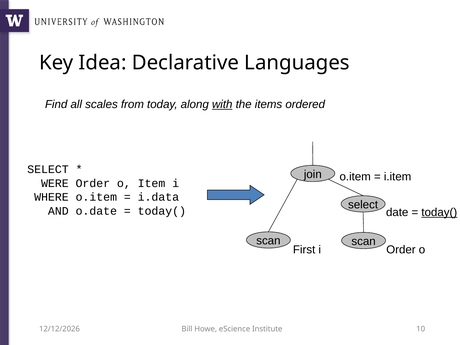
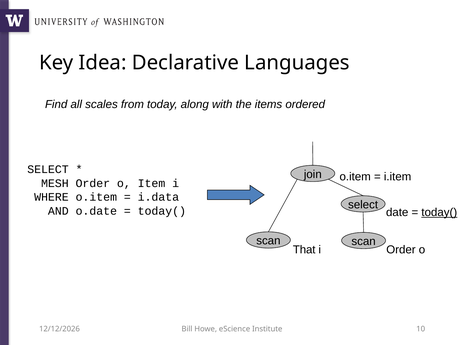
with underline: present -> none (222, 104)
WERE: WERE -> MESH (55, 183)
First: First -> That (304, 250)
